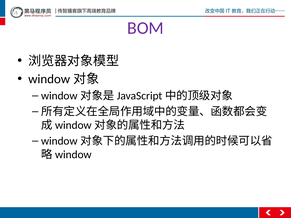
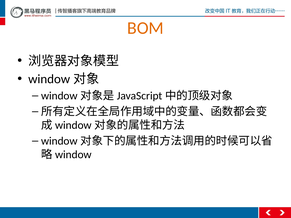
BOM colour: purple -> orange (145, 28)
